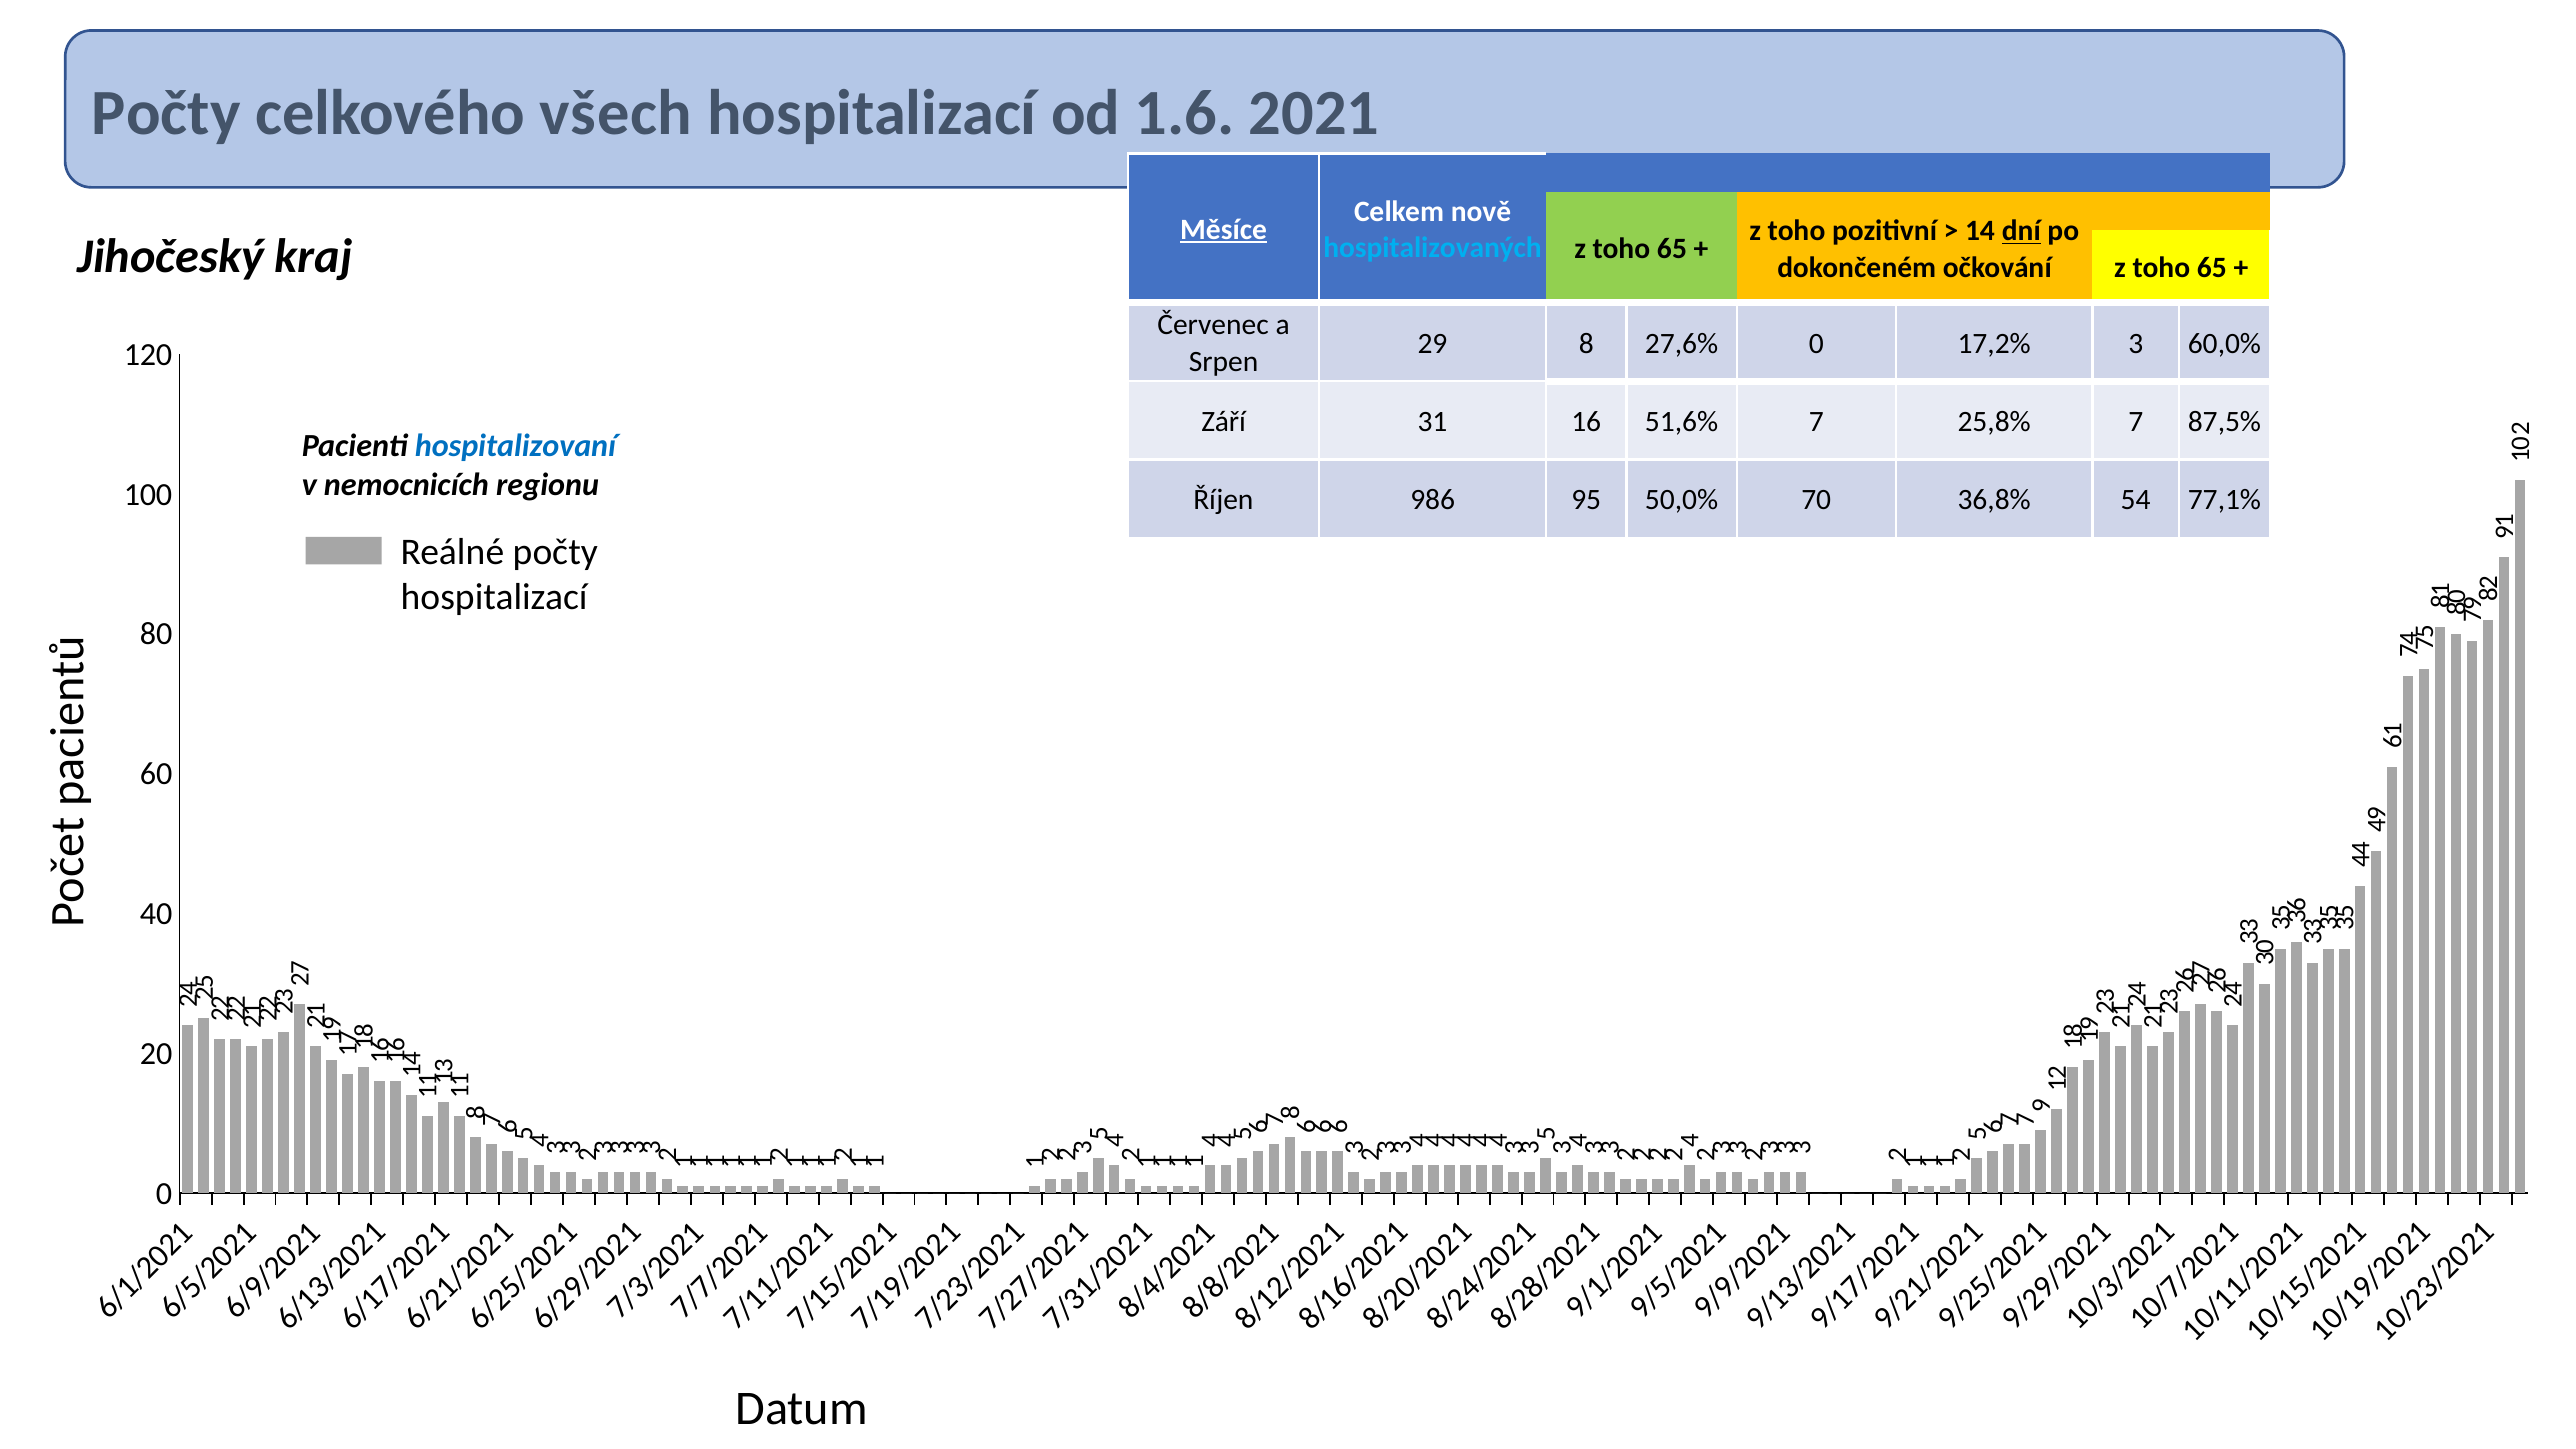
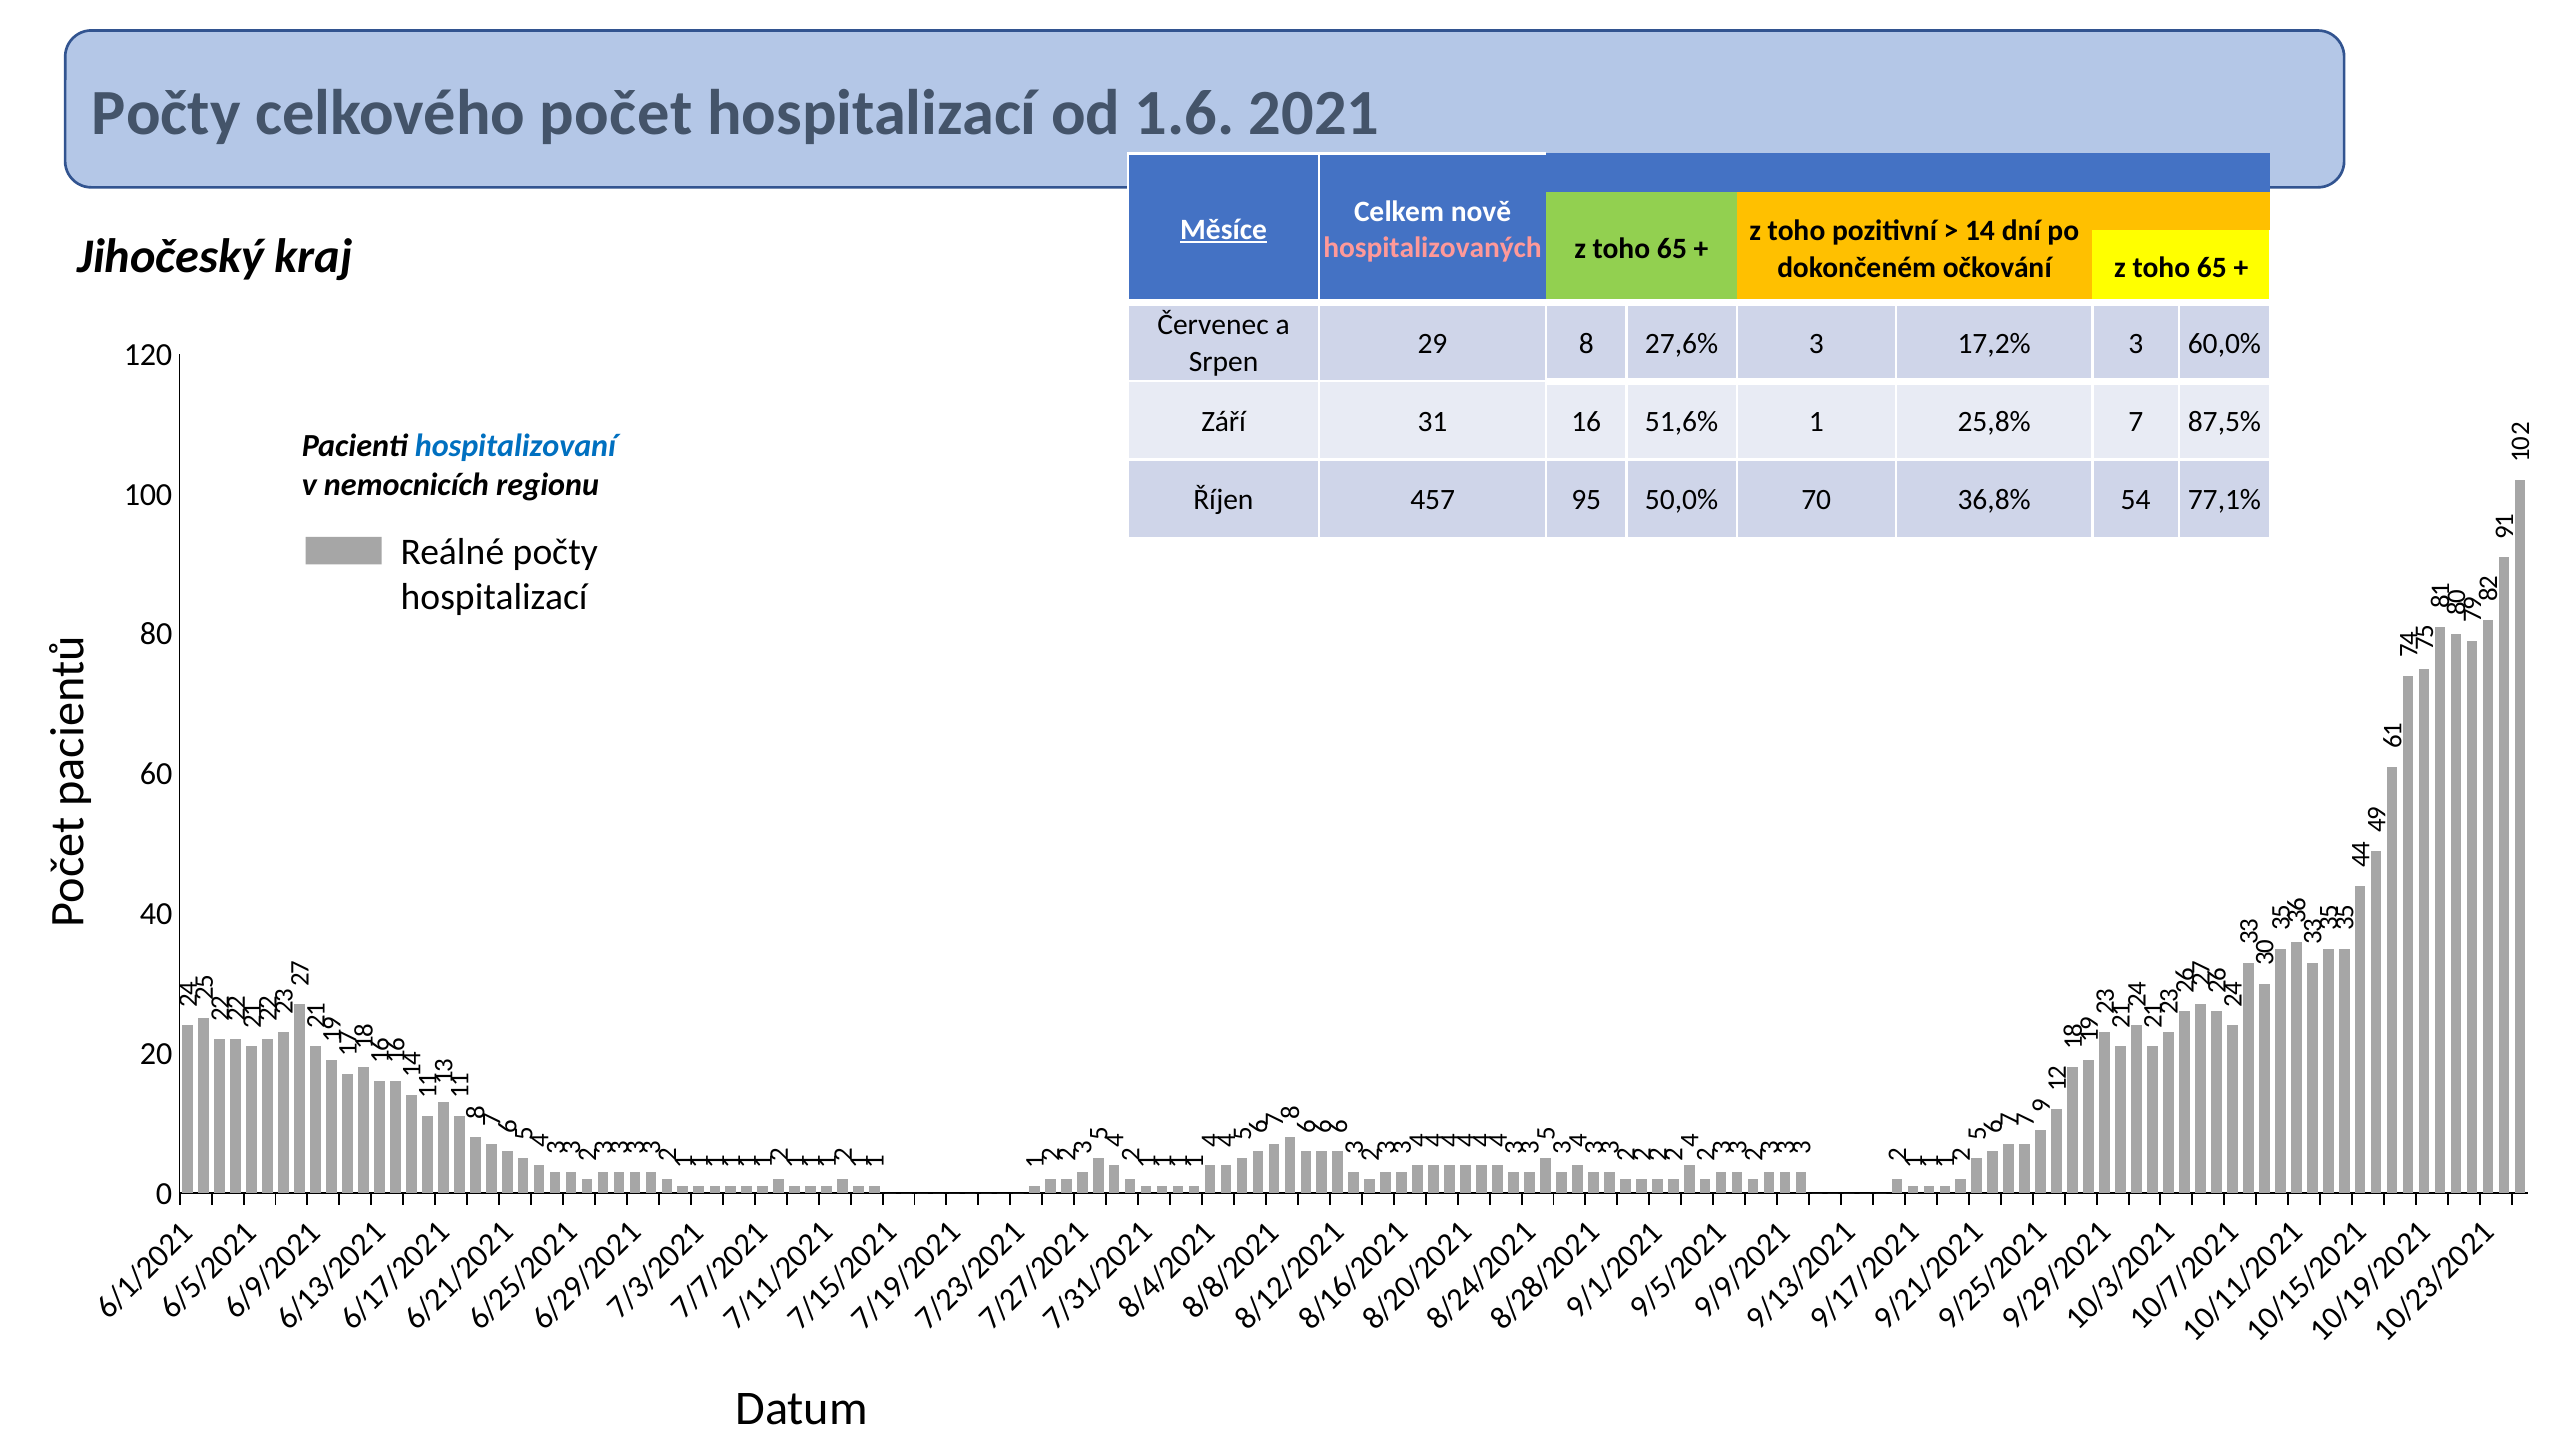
všech: všech -> počet (616, 113)
dní underline: present -> none (2021, 231)
hospitalizovaných colour: light blue -> pink (1433, 248)
27,6% 0: 0 -> 3 (1816, 343)
51,6% 7: 7 -> 1 (1816, 422)
986: 986 -> 457 (1433, 500)
